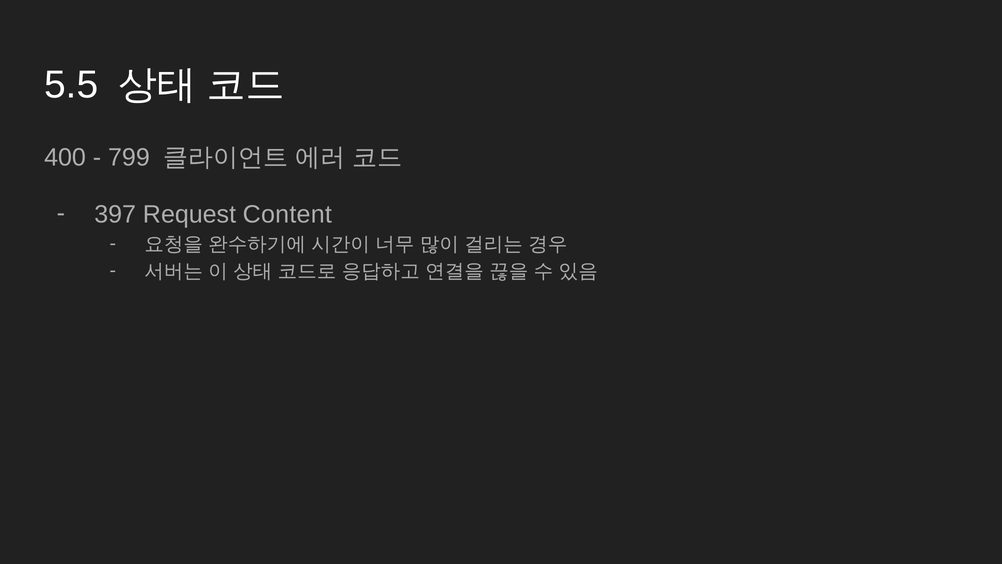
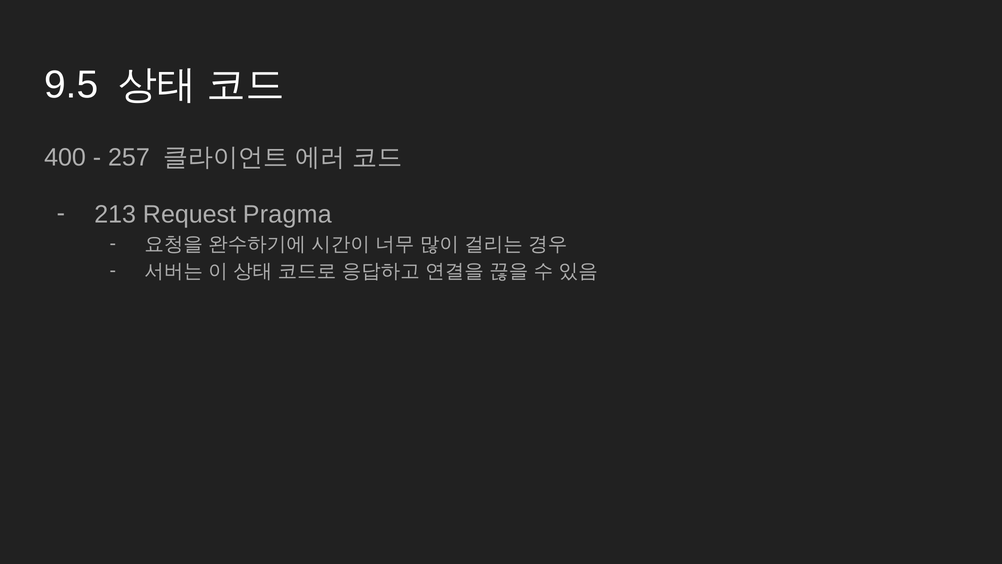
5.5: 5.5 -> 9.5 (71, 85)
799: 799 -> 257 (129, 158)
397: 397 -> 213 (115, 214)
Content: Content -> Pragma (287, 214)
